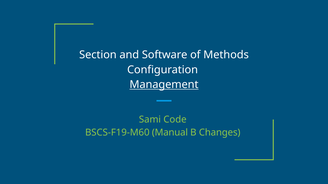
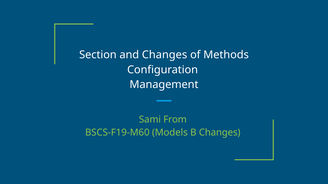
and Software: Software -> Changes (165, 55)
Management underline: present -> none (164, 85)
Code: Code -> From (175, 120)
Manual: Manual -> Models (170, 133)
